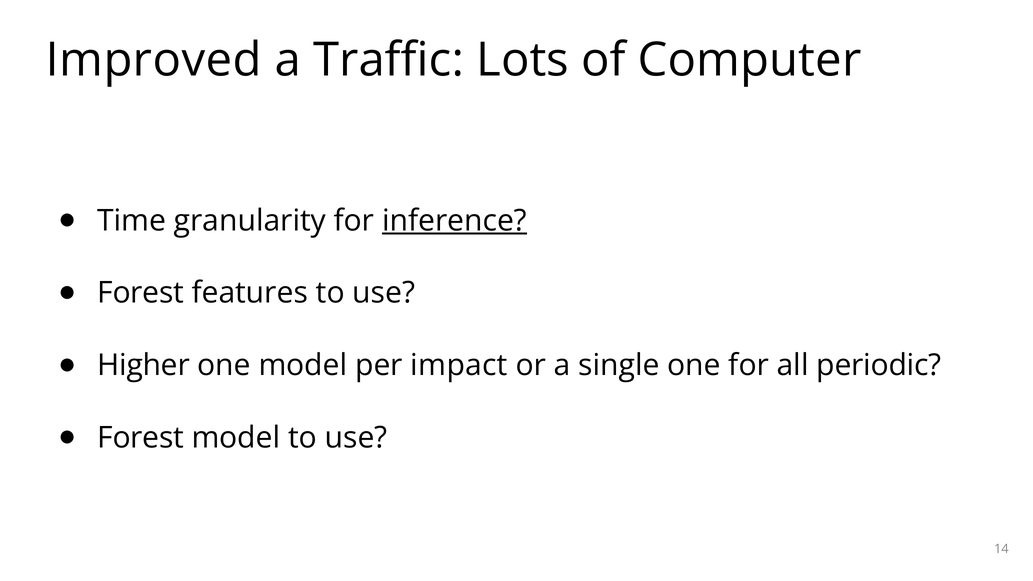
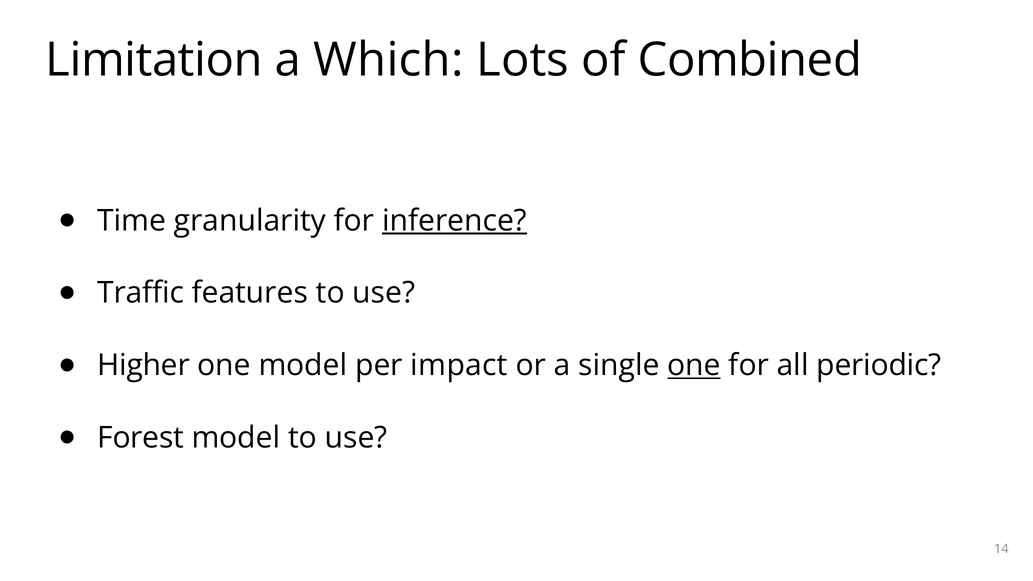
Improved: Improved -> Limitation (154, 60)
Traffic: Traffic -> Which (388, 60)
Computer: Computer -> Combined (750, 60)
Forest: Forest -> Traffic (141, 293)
one underline: none -> present (694, 365)
